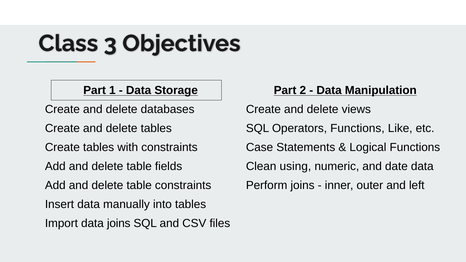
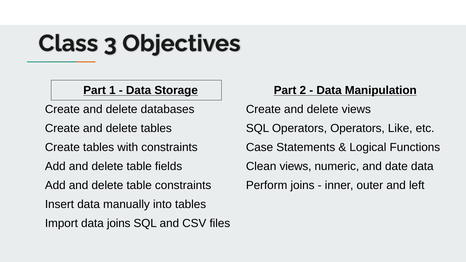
Operators Functions: Functions -> Operators (357, 128)
Clean using: using -> views (296, 166)
